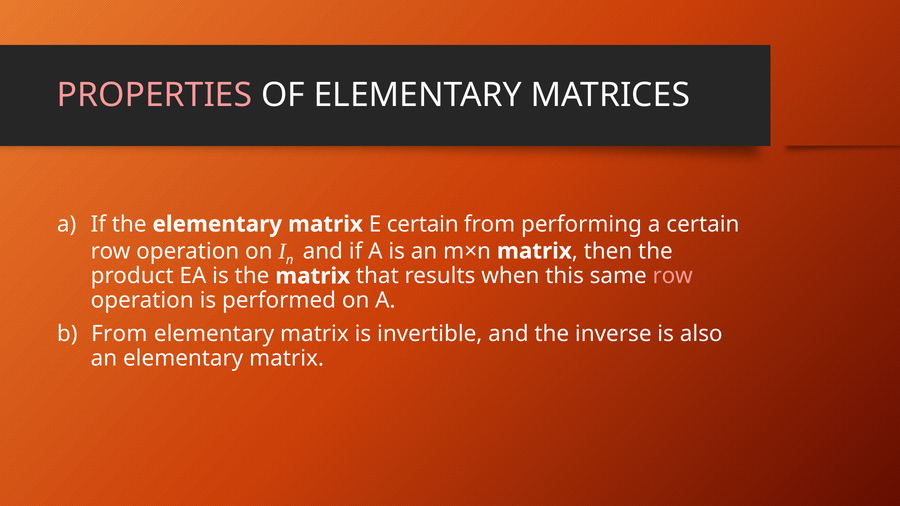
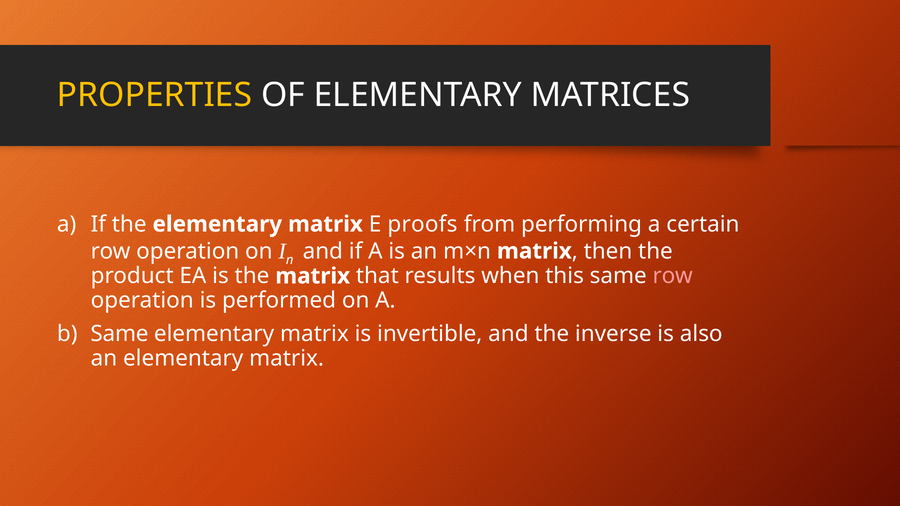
PROPERTIES colour: pink -> yellow (155, 95)
E certain: certain -> proofs (422, 224)
From: From -> Same (120, 334)
